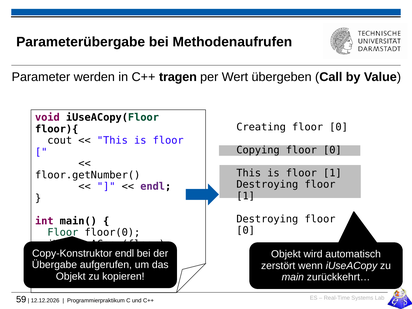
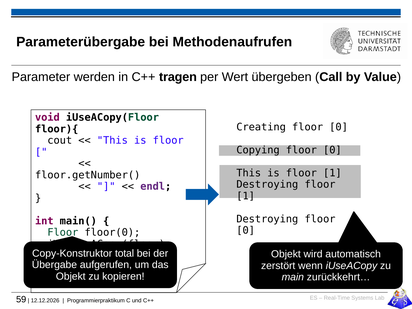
endl: endl -> total (125, 253)
